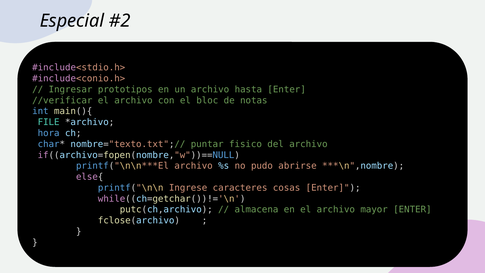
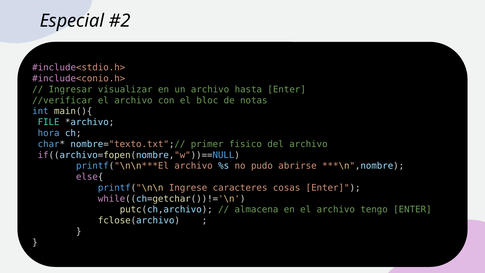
prototipos: prototipos -> visualizar (125, 89)
puntar: puntar -> primer (207, 144)
mayor: mayor -> tengo (374, 209)
